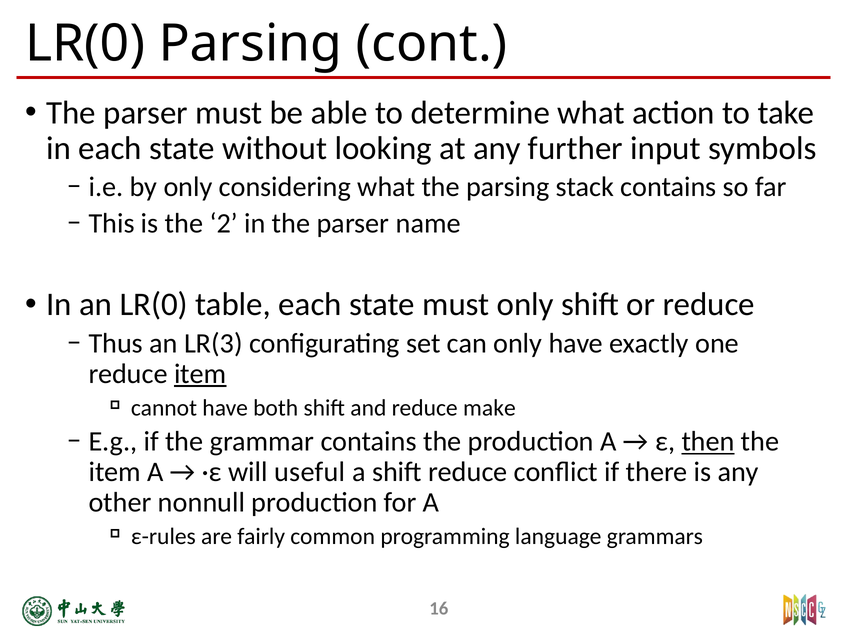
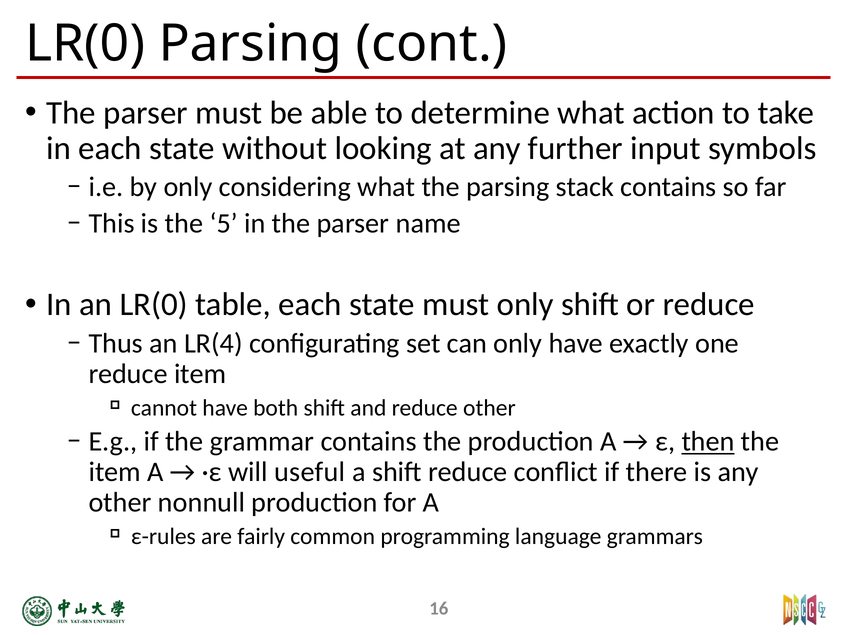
2: 2 -> 5 (224, 224)
LR(3: LR(3 -> LR(4 (213, 344)
item underline: present -> none (200, 374)
reduce make: make -> other (489, 408)
